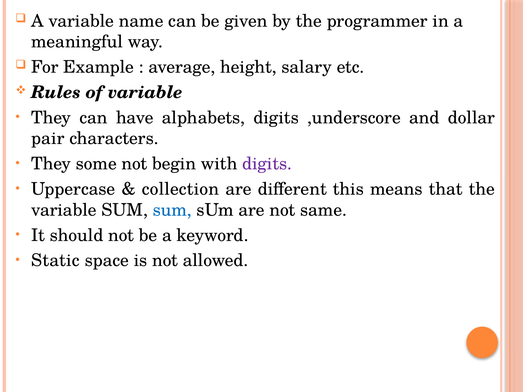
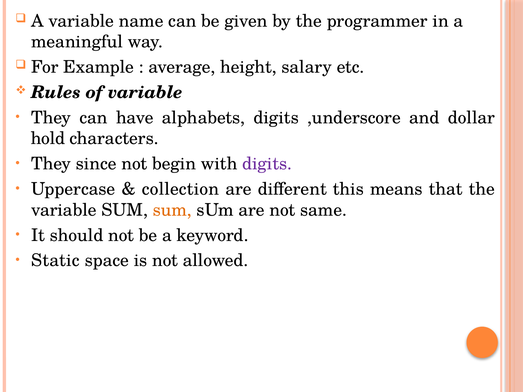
pair: pair -> hold (48, 139)
some: some -> since (96, 164)
sum colour: blue -> orange (172, 210)
